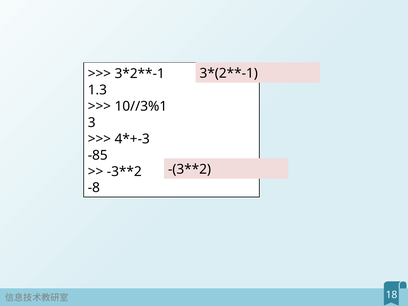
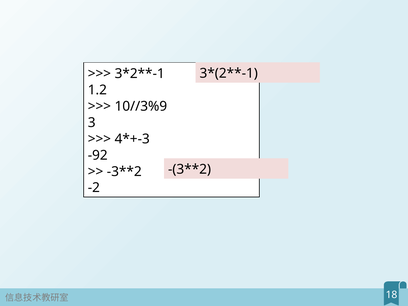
1.3: 1.3 -> 1.2 (97, 90)
10//3%1: 10//3%1 -> 10//3%9 (141, 106)
-85: -85 -> -92 (98, 155)
-8: -8 -> -2 (94, 188)
